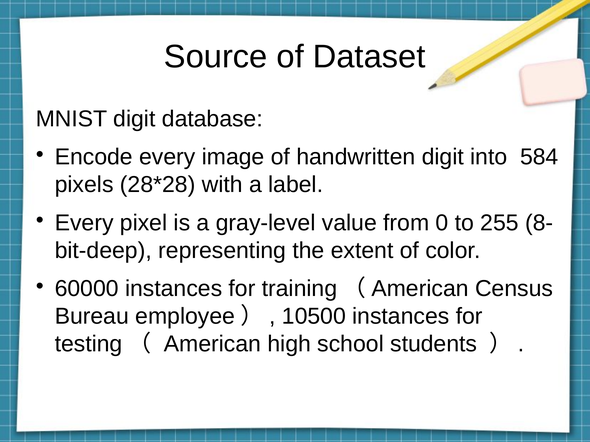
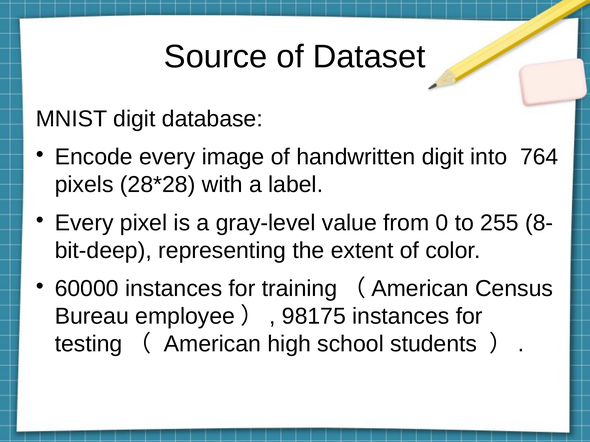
584: 584 -> 764 (539, 157)
10500: 10500 -> 98175 (314, 317)
